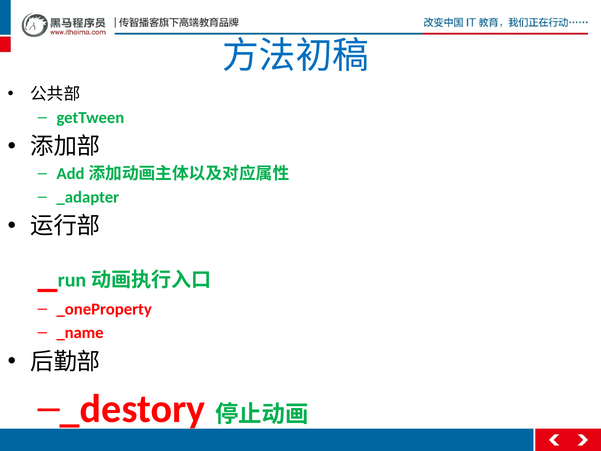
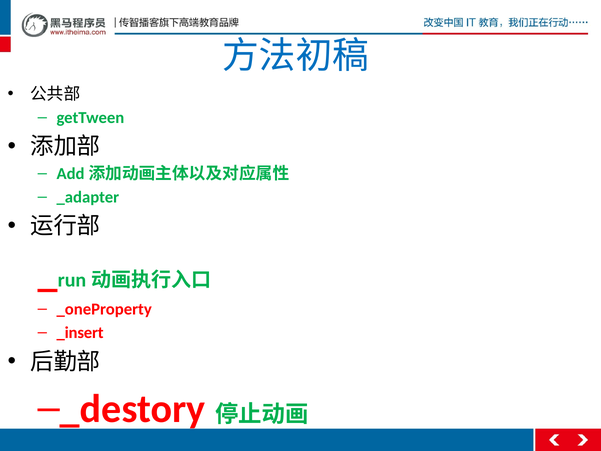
_name: _name -> _insert (80, 333)
